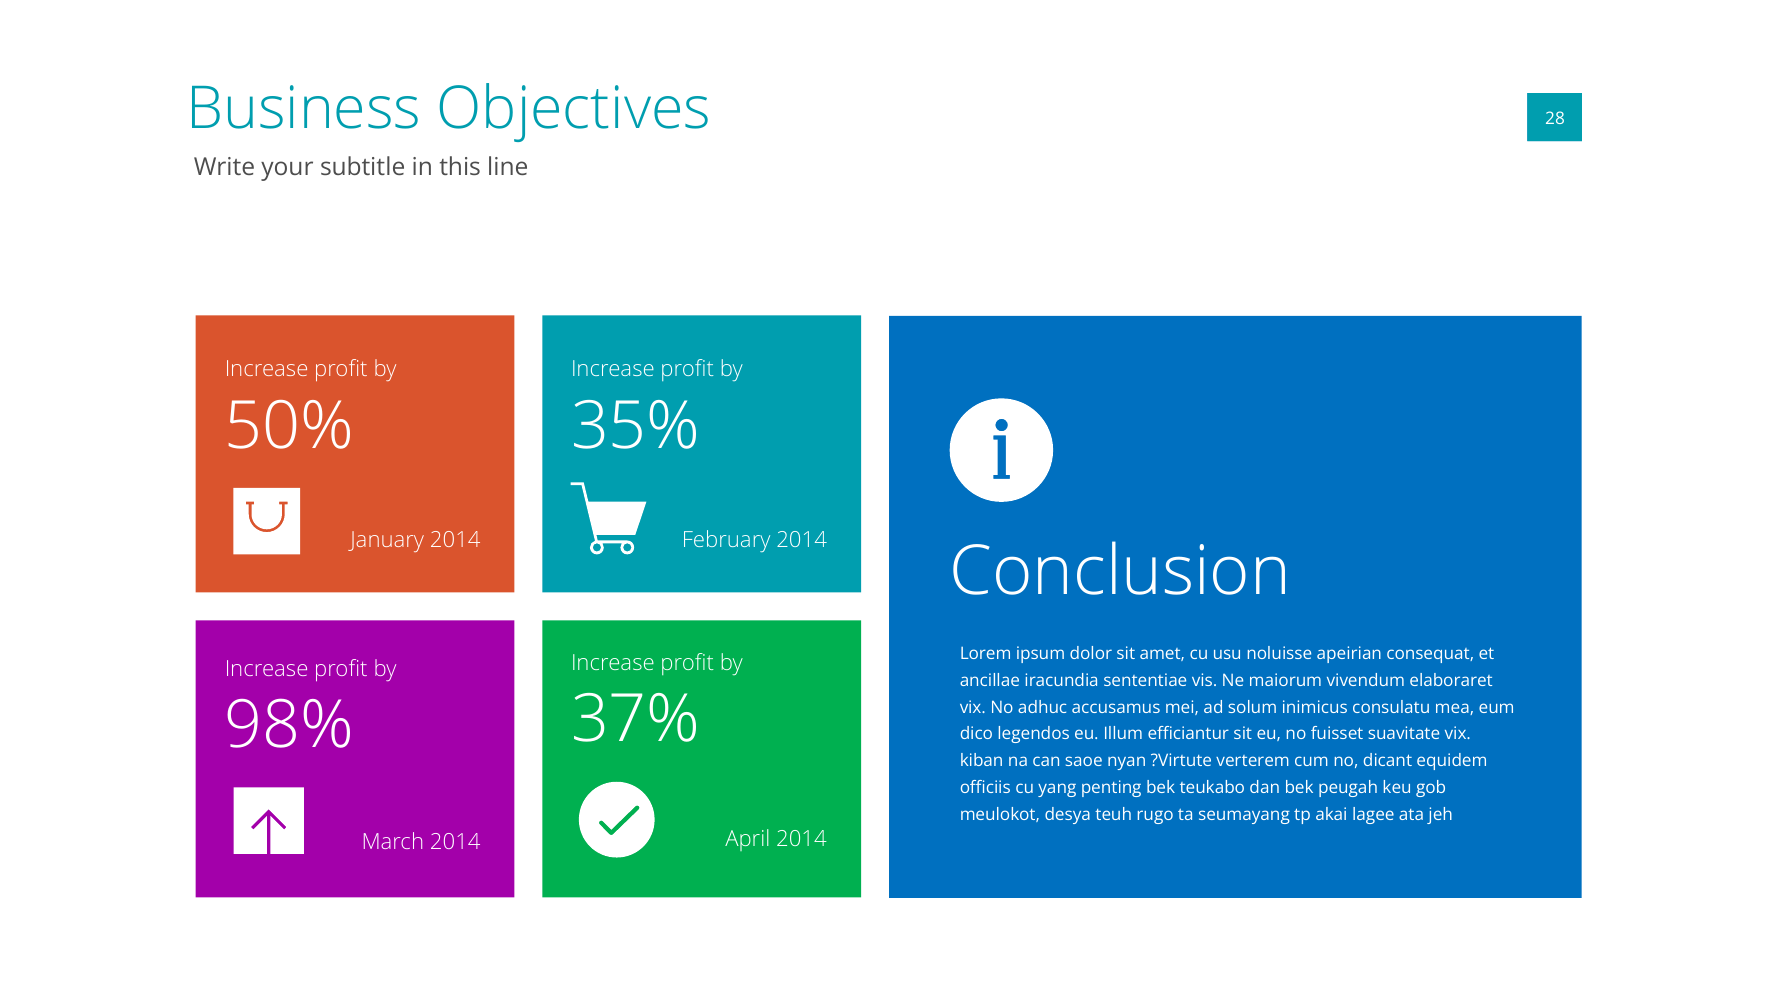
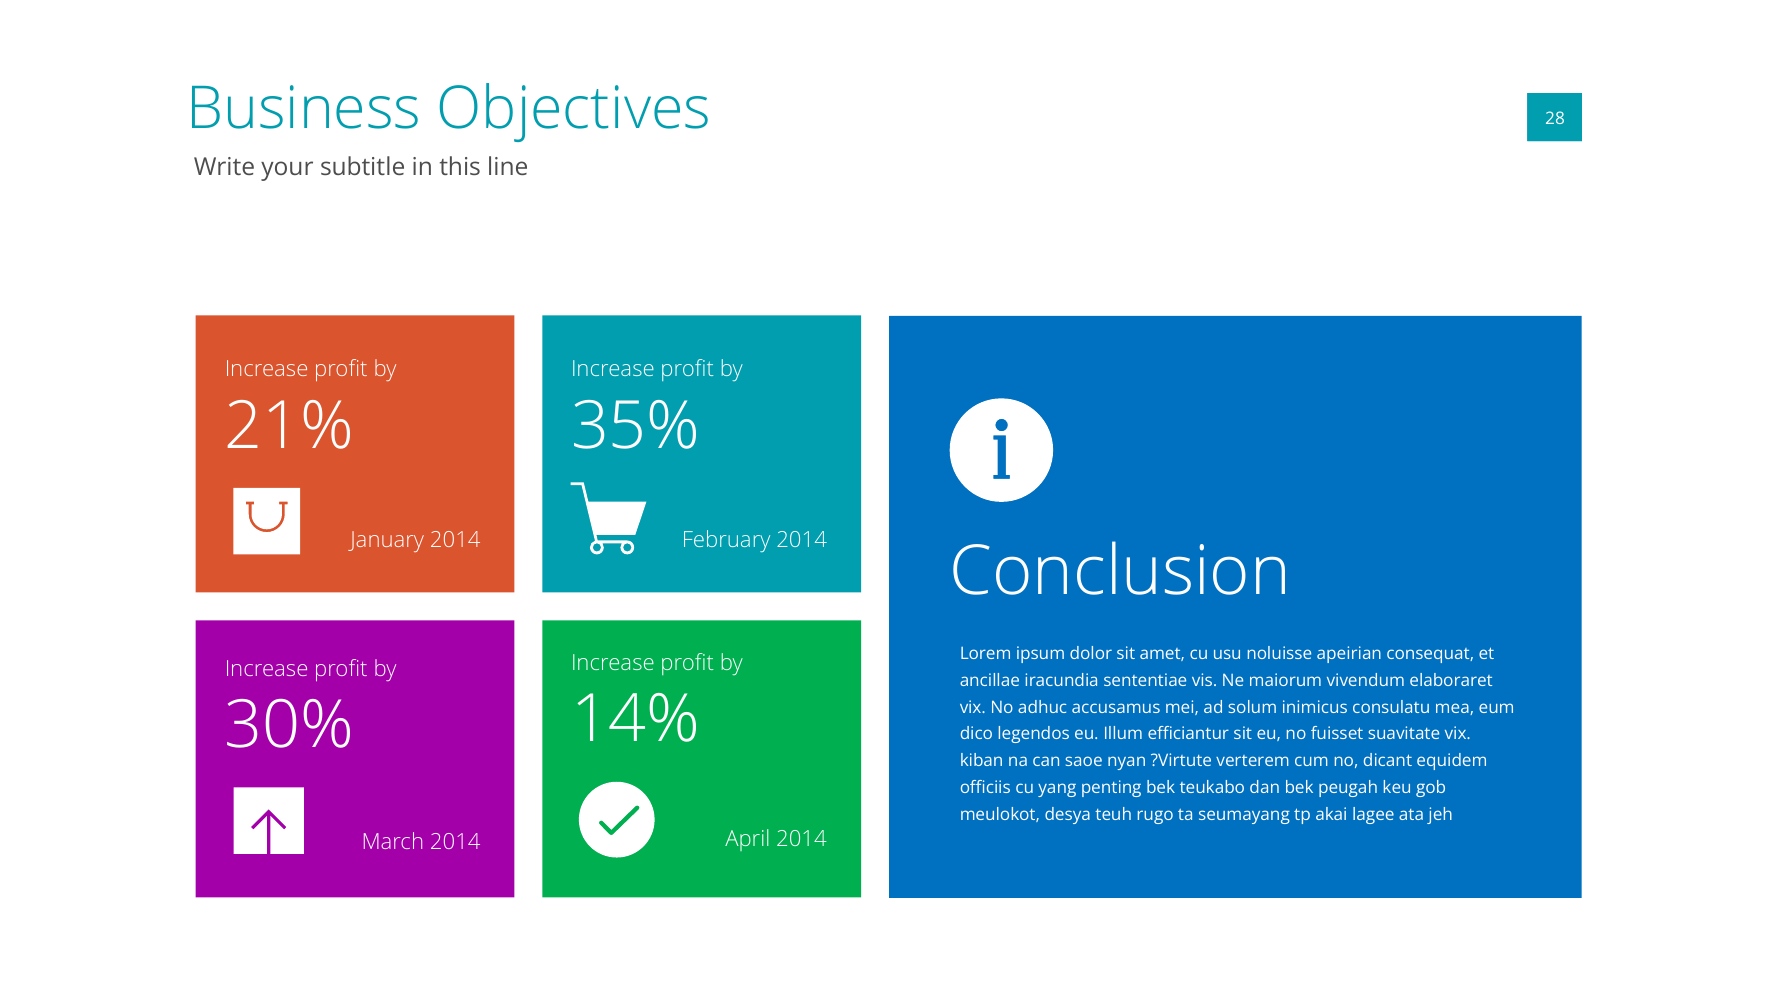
50%: 50% -> 21% (289, 426)
37%: 37% -> 14% (636, 719)
98%: 98% -> 30% (289, 725)
